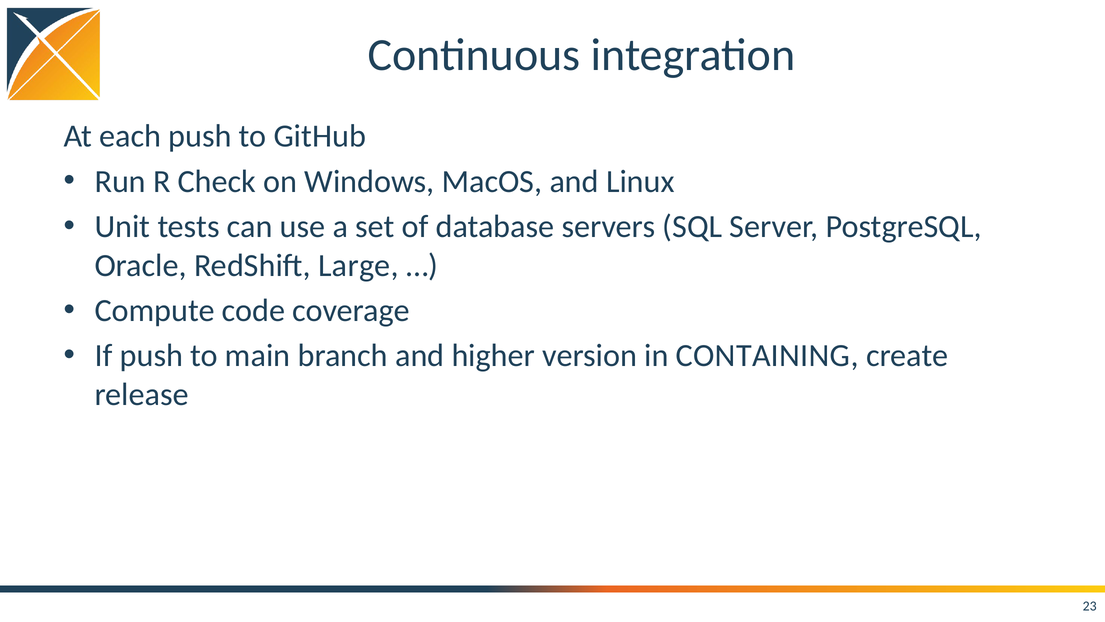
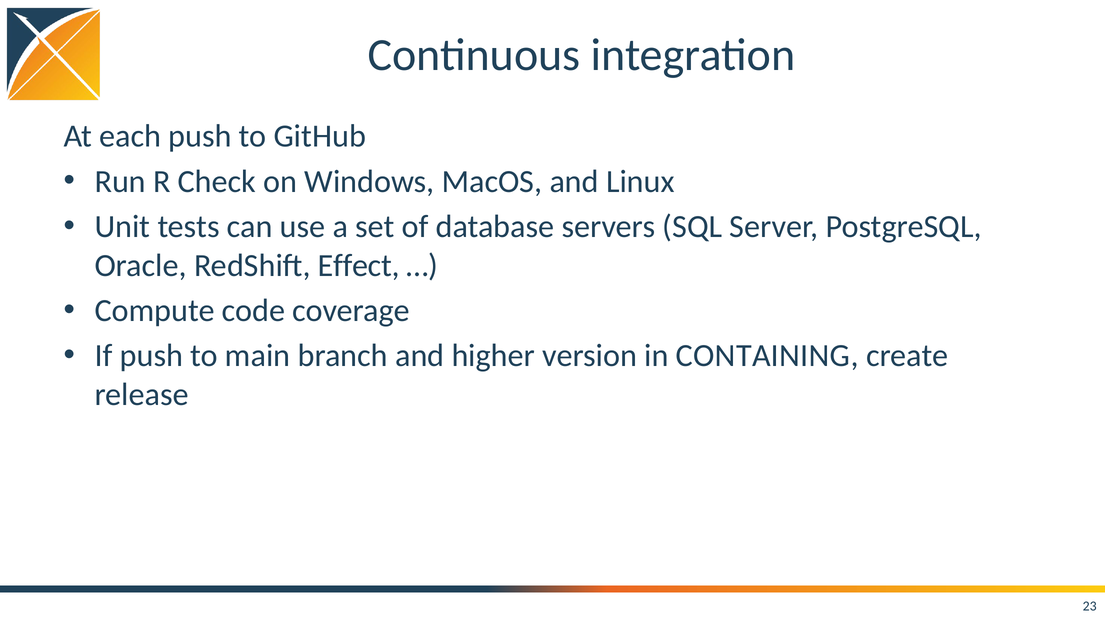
Large: Large -> Effect (359, 265)
